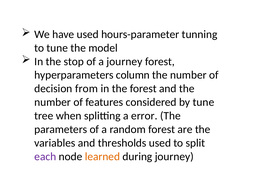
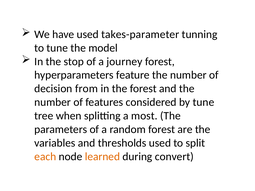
hours-parameter: hours-parameter -> takes-parameter (140, 34)
column: column -> feature (133, 75)
error: error -> most (144, 116)
each colour: purple -> orange (45, 157)
during journey: journey -> convert (174, 157)
